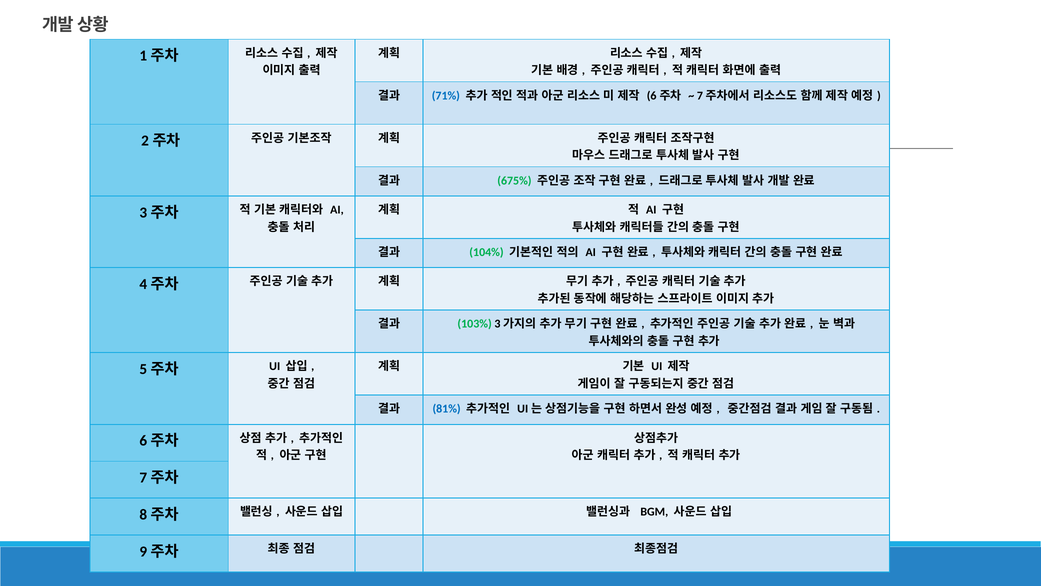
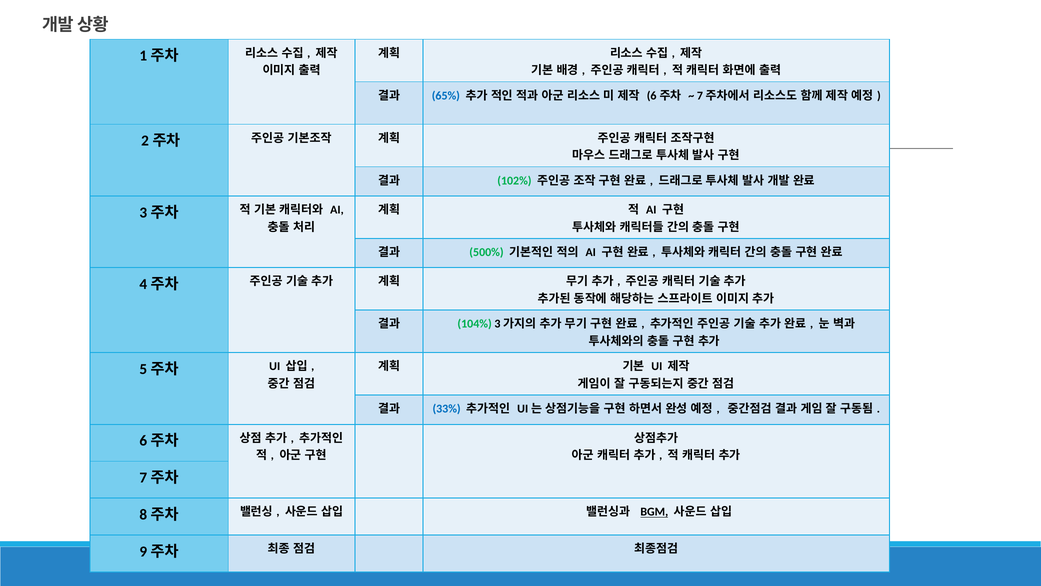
71%: 71% -> 65% (446, 96)
675%: 675% -> 102% (514, 181)
104%: 104% -> 500% (487, 252)
103%: 103% -> 104% (475, 324)
81%: 81% -> 33% (447, 409)
BGM underline: none -> present (654, 512)
